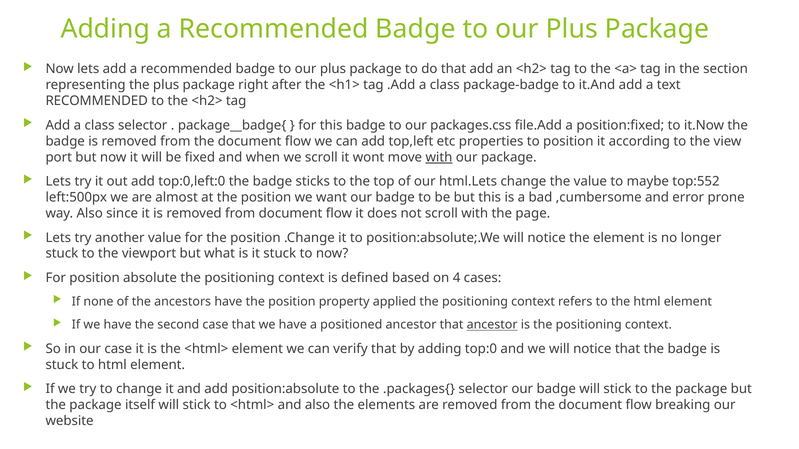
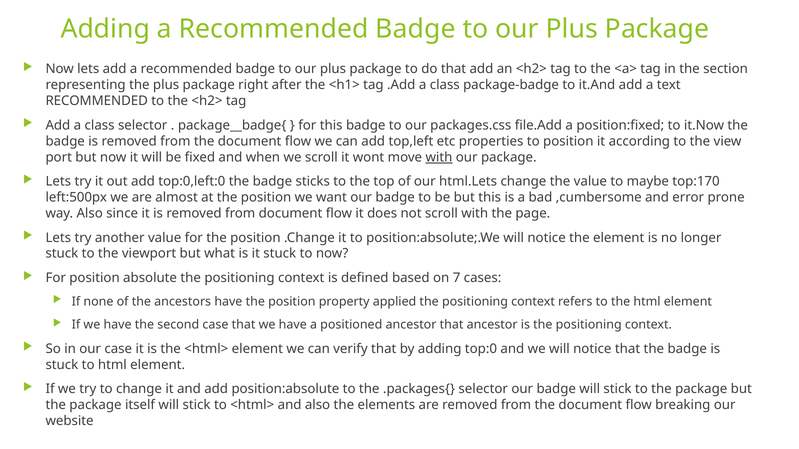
top:552: top:552 -> top:170 (696, 182)
4: 4 -> 7 (457, 278)
ancestor underline: present -> none (492, 325)
